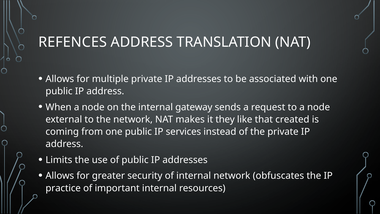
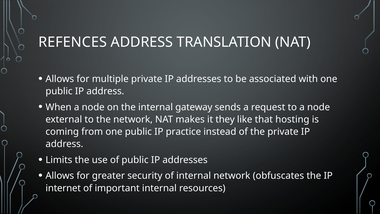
created: created -> hosting (292, 119)
services: services -> practice (183, 132)
practice: practice -> internet (63, 188)
